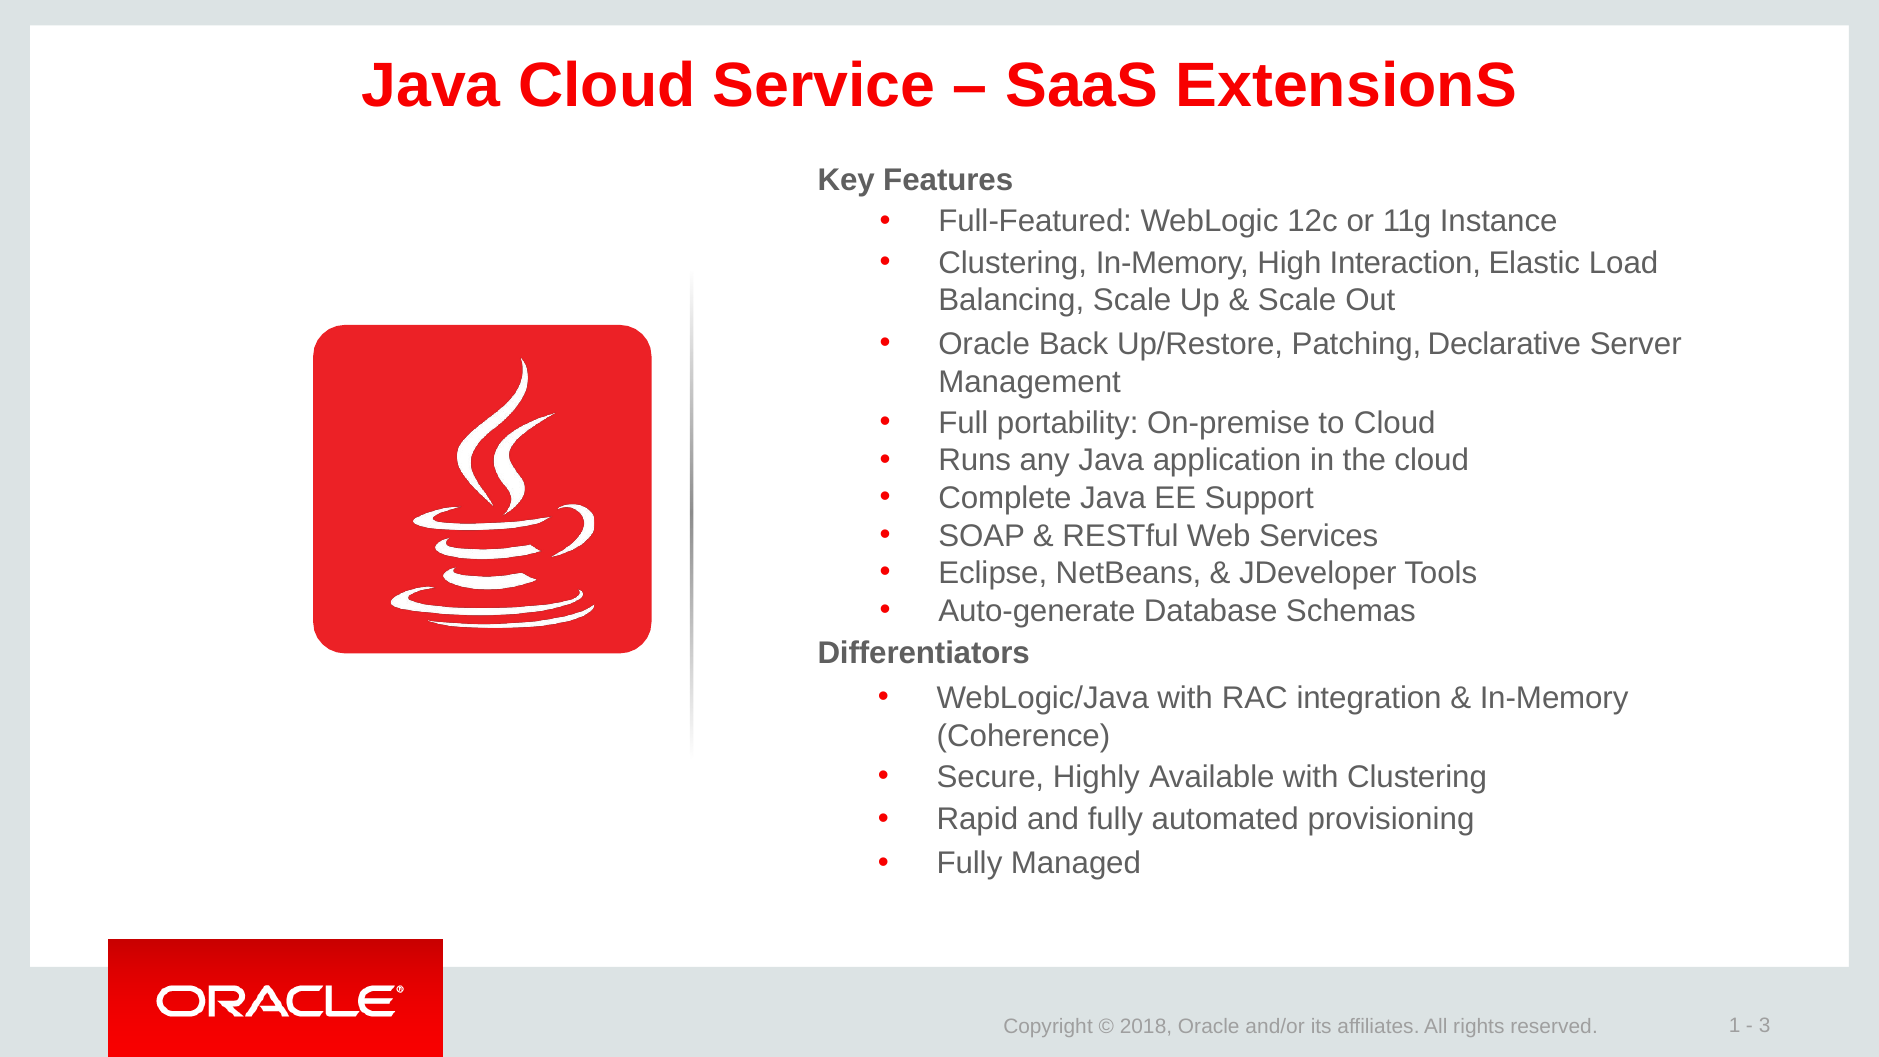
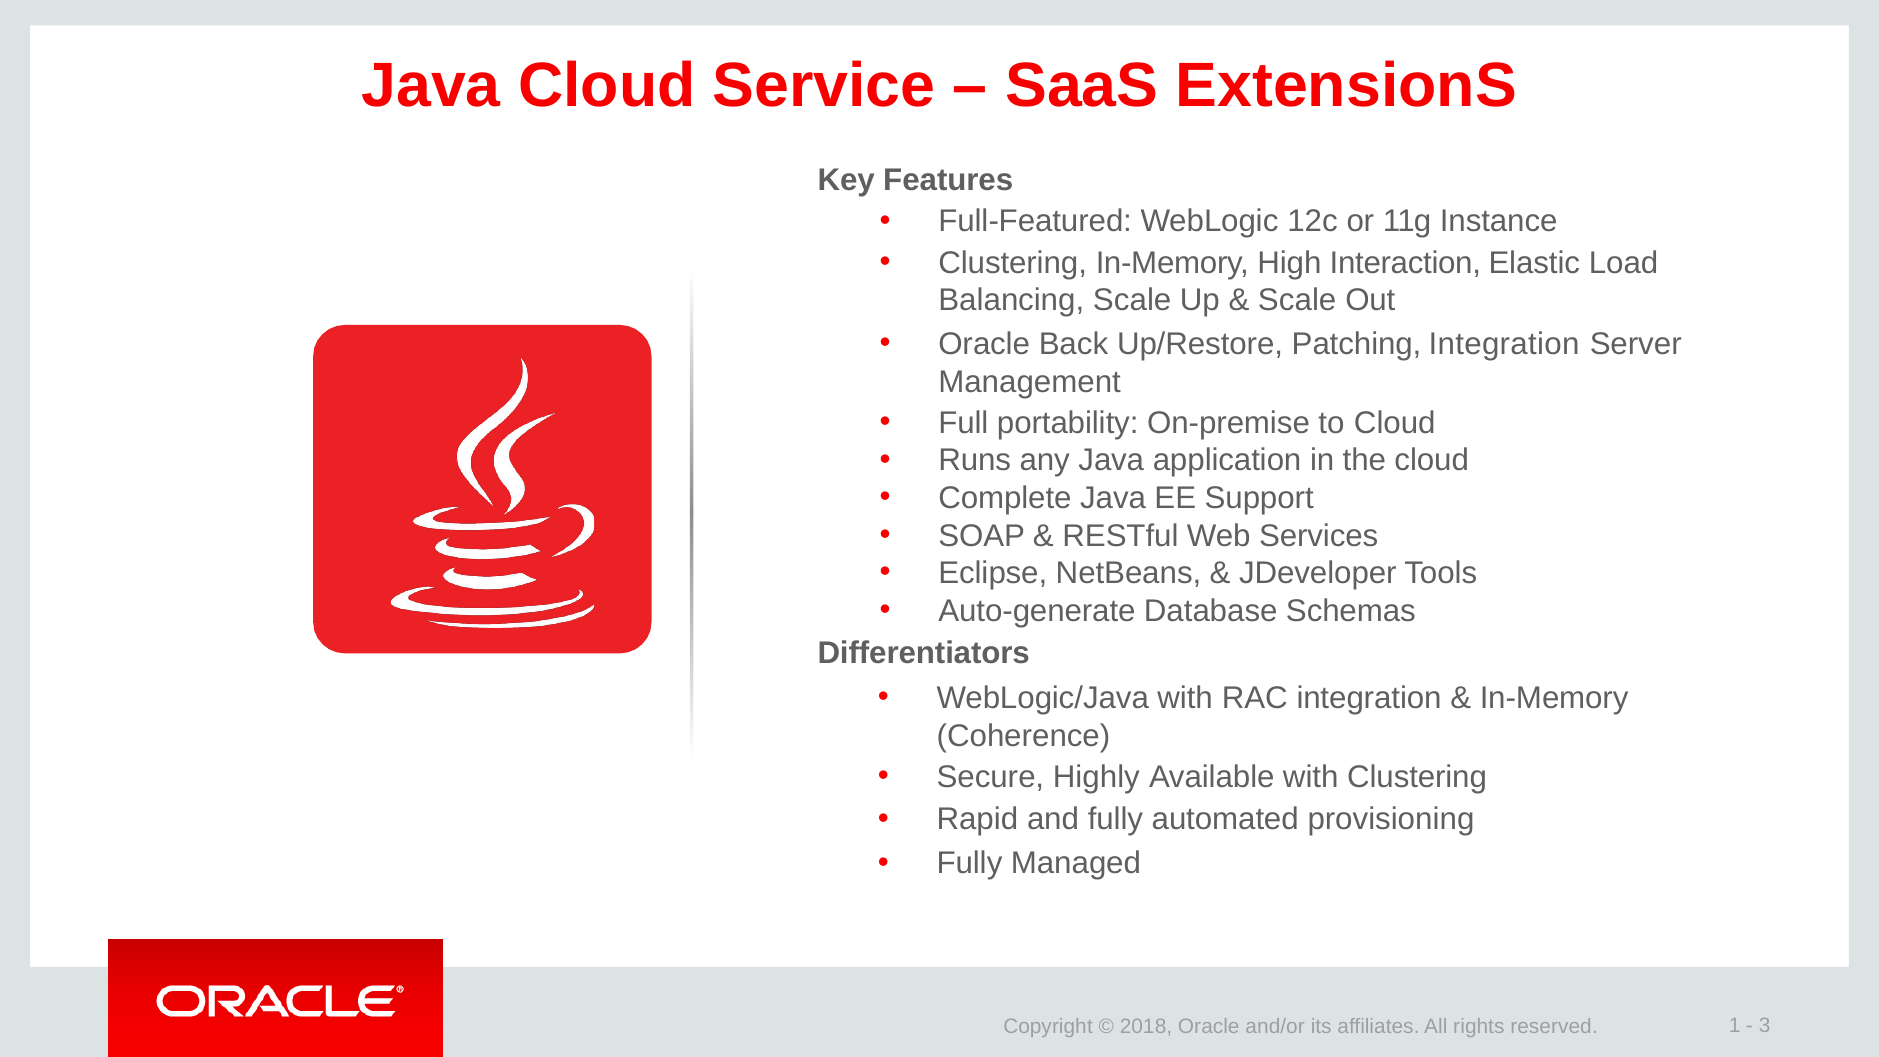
Patching Declarative: Declarative -> Integration (1504, 344)
